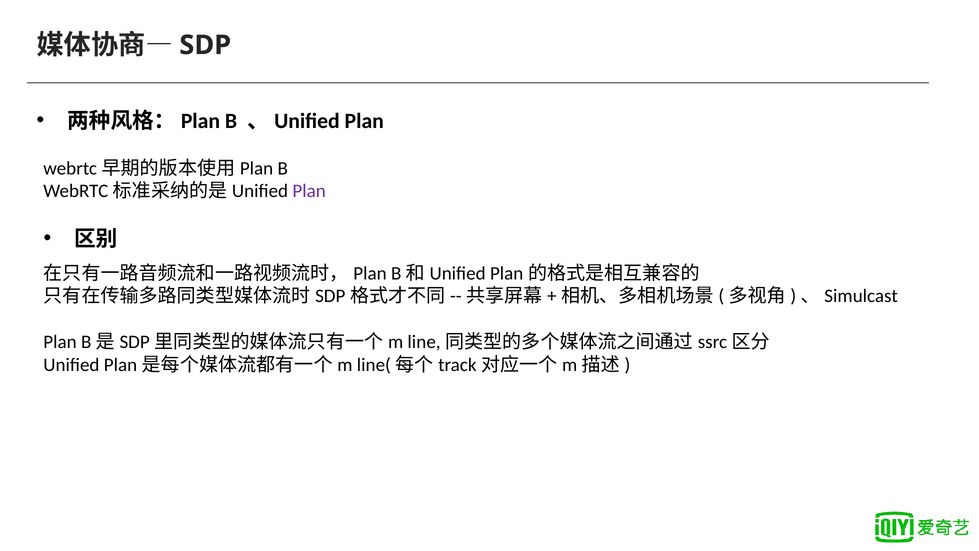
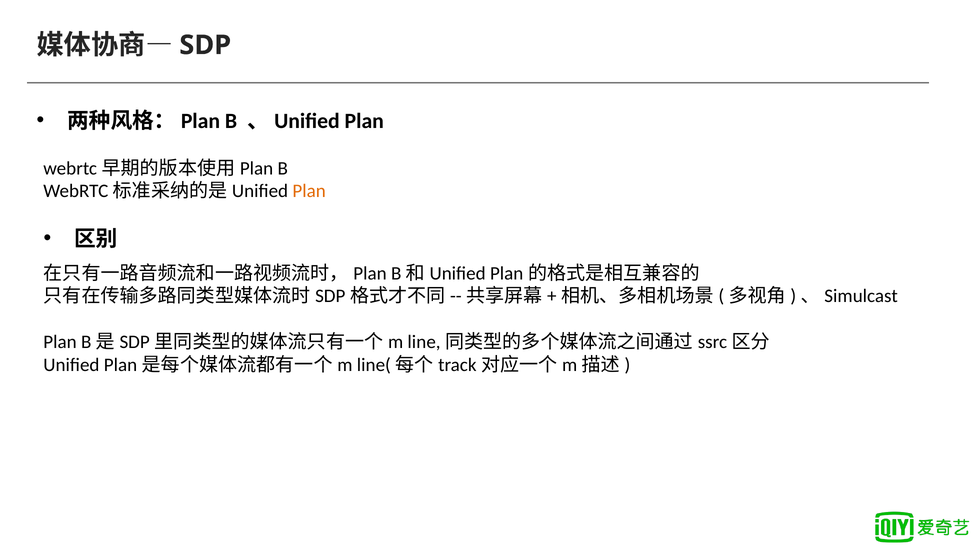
Plan colour: purple -> orange (309, 191)
